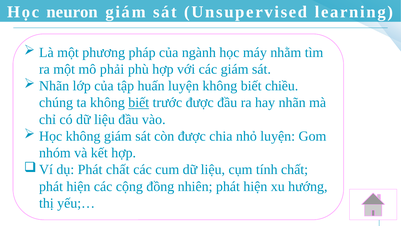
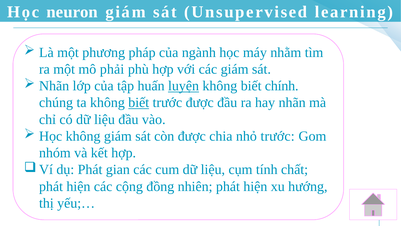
luyện underline: none -> present (184, 86)
chiều: chiều -> chính (282, 86)
nhỏ luyện: luyện -> trước (278, 136)
Phát chất: chất -> gian (118, 169)
